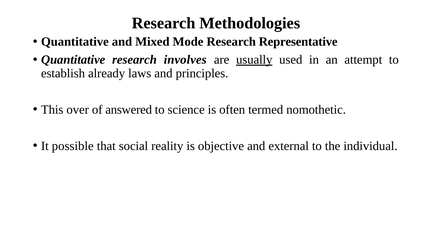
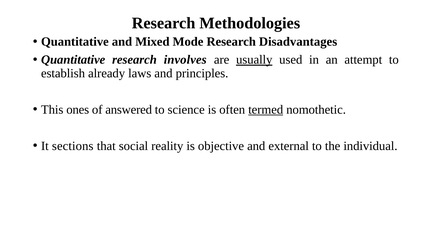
Representative: Representative -> Disadvantages (298, 42)
over: over -> ones (78, 110)
termed underline: none -> present (266, 110)
possible: possible -> sections (73, 146)
